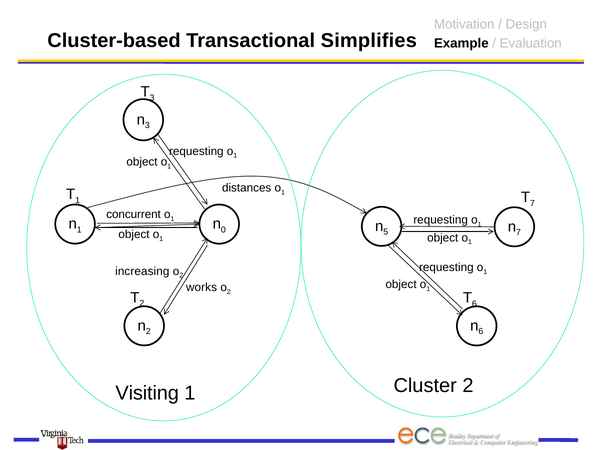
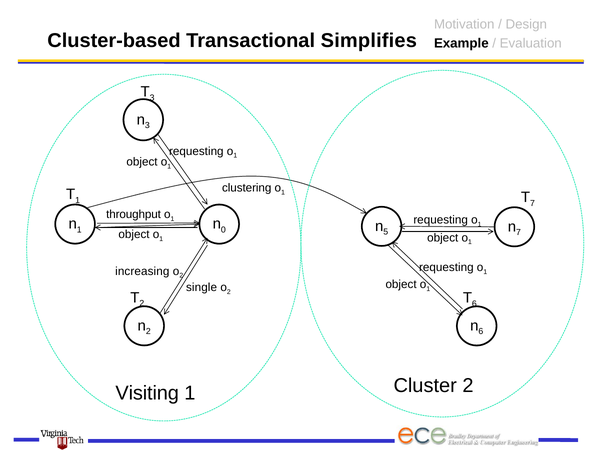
distances: distances -> clustering (247, 188)
concurrent: concurrent -> throughput (134, 215)
works: works -> single (202, 288)
